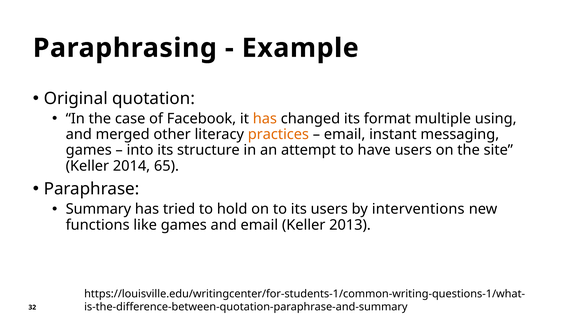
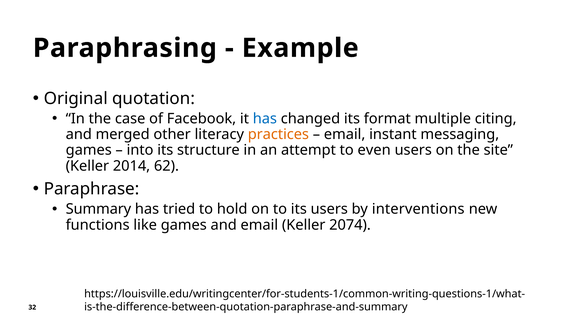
has colour: orange -> blue (265, 119)
using: using -> citing (496, 119)
have: have -> even (374, 150)
65: 65 -> 62 (166, 166)
2013: 2013 -> 2074 (350, 225)
